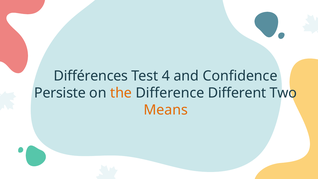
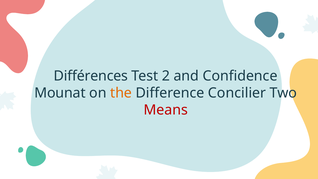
4: 4 -> 2 (166, 76)
Persiste: Persiste -> Mounat (60, 93)
Different: Different -> Concilier (237, 93)
Means colour: orange -> red (166, 110)
